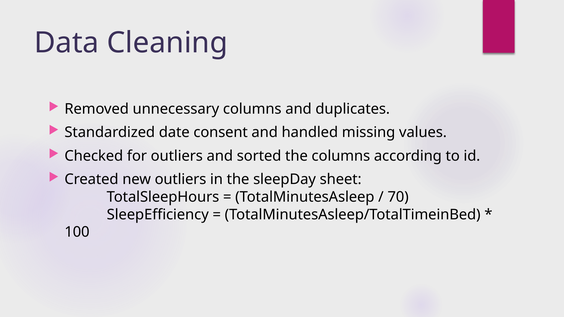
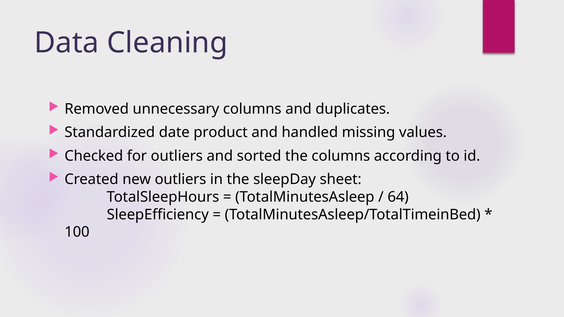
consent: consent -> product (221, 133)
70: 70 -> 64 (398, 197)
